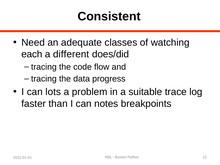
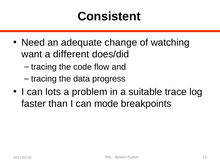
classes: classes -> change (121, 42)
each: each -> want (32, 54)
notes: notes -> mode (106, 104)
